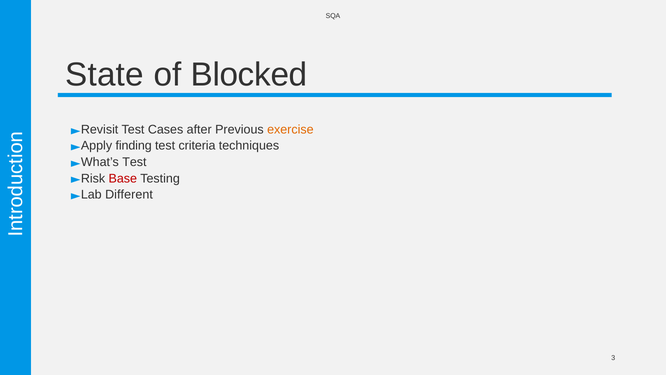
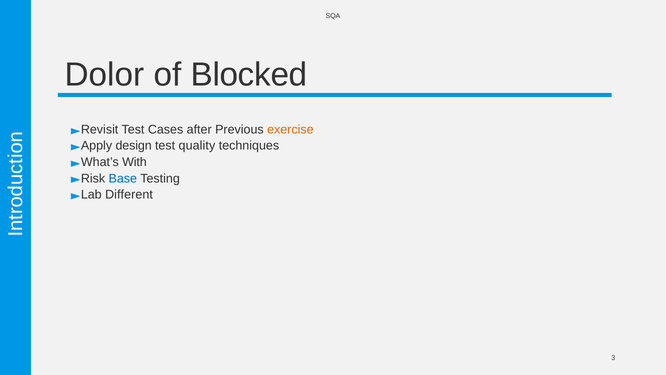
State: State -> Dolor (105, 75)
finding: finding -> design (134, 146)
criteria: criteria -> quality (197, 146)
Test: Test -> With (134, 162)
Base colour: red -> blue (123, 178)
